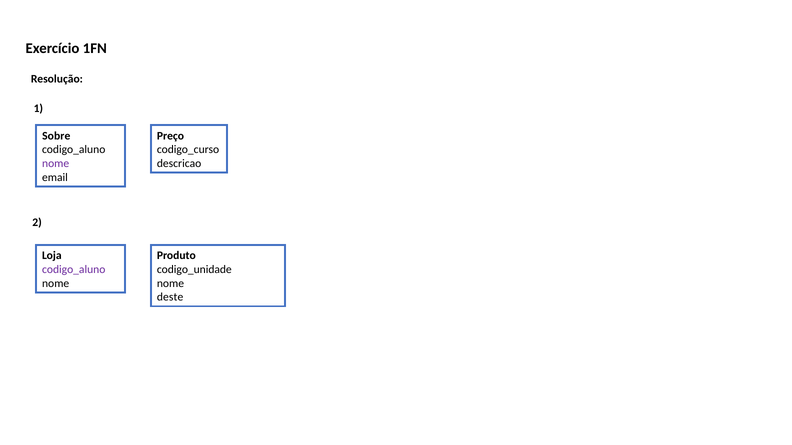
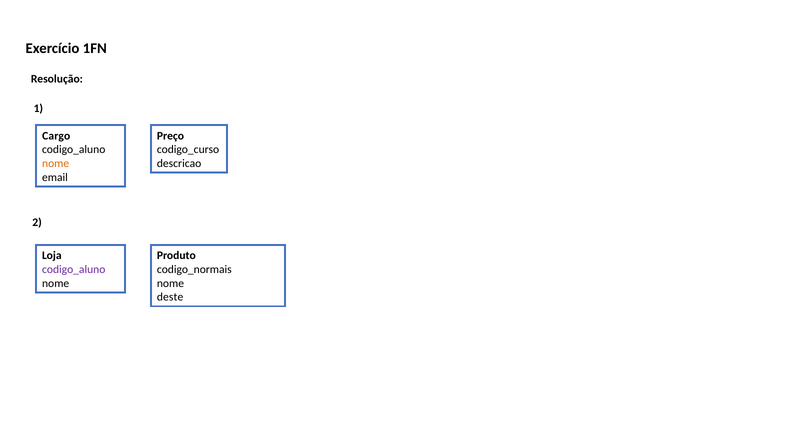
Sobre: Sobre -> Cargo (56, 136)
nome colour: purple -> orange (56, 164)
codigo_unidade: codigo_unidade -> codigo_normais (194, 270)
